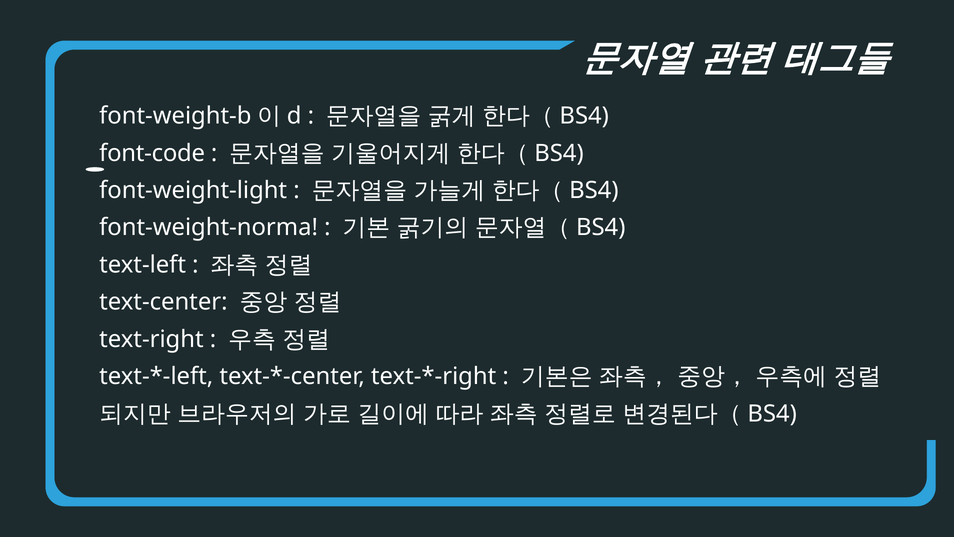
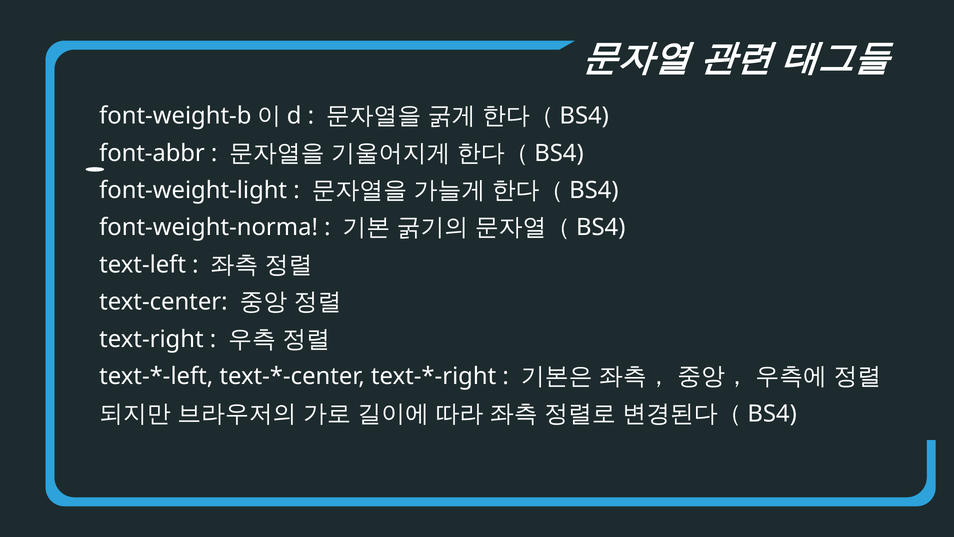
font-code: font-code -> font-abbr (152, 153)
